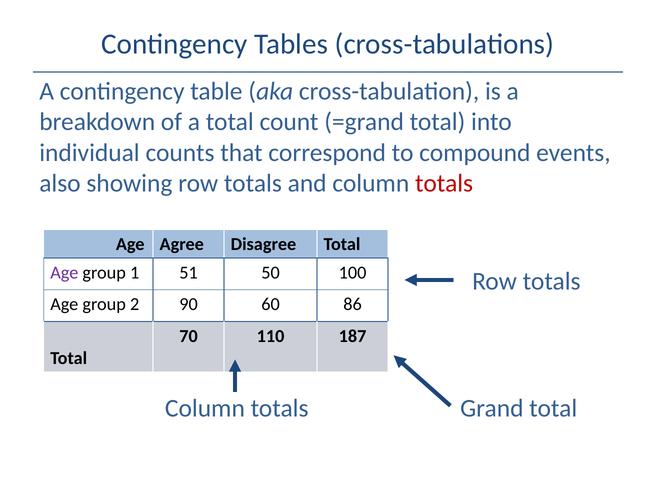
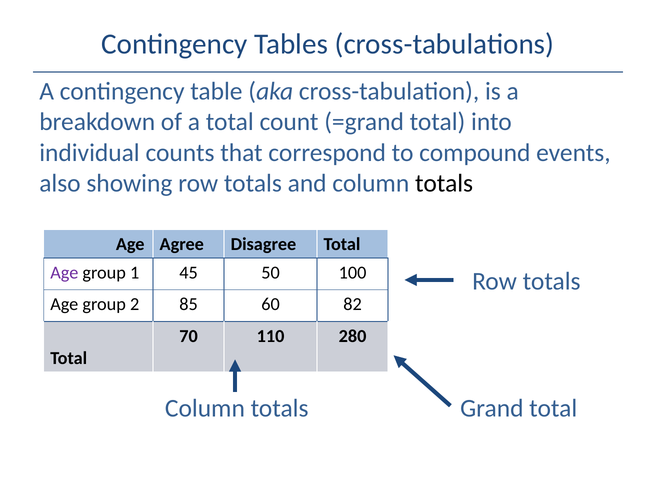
totals colour: red -> black (444, 183)
51: 51 -> 45 (189, 273)
90: 90 -> 85 (189, 304)
86: 86 -> 82 (353, 304)
187: 187 -> 280 (353, 336)
